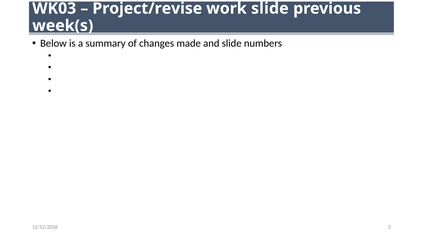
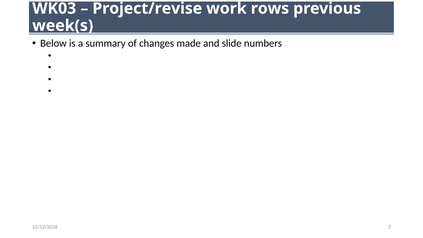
work slide: slide -> rows (270, 8)
